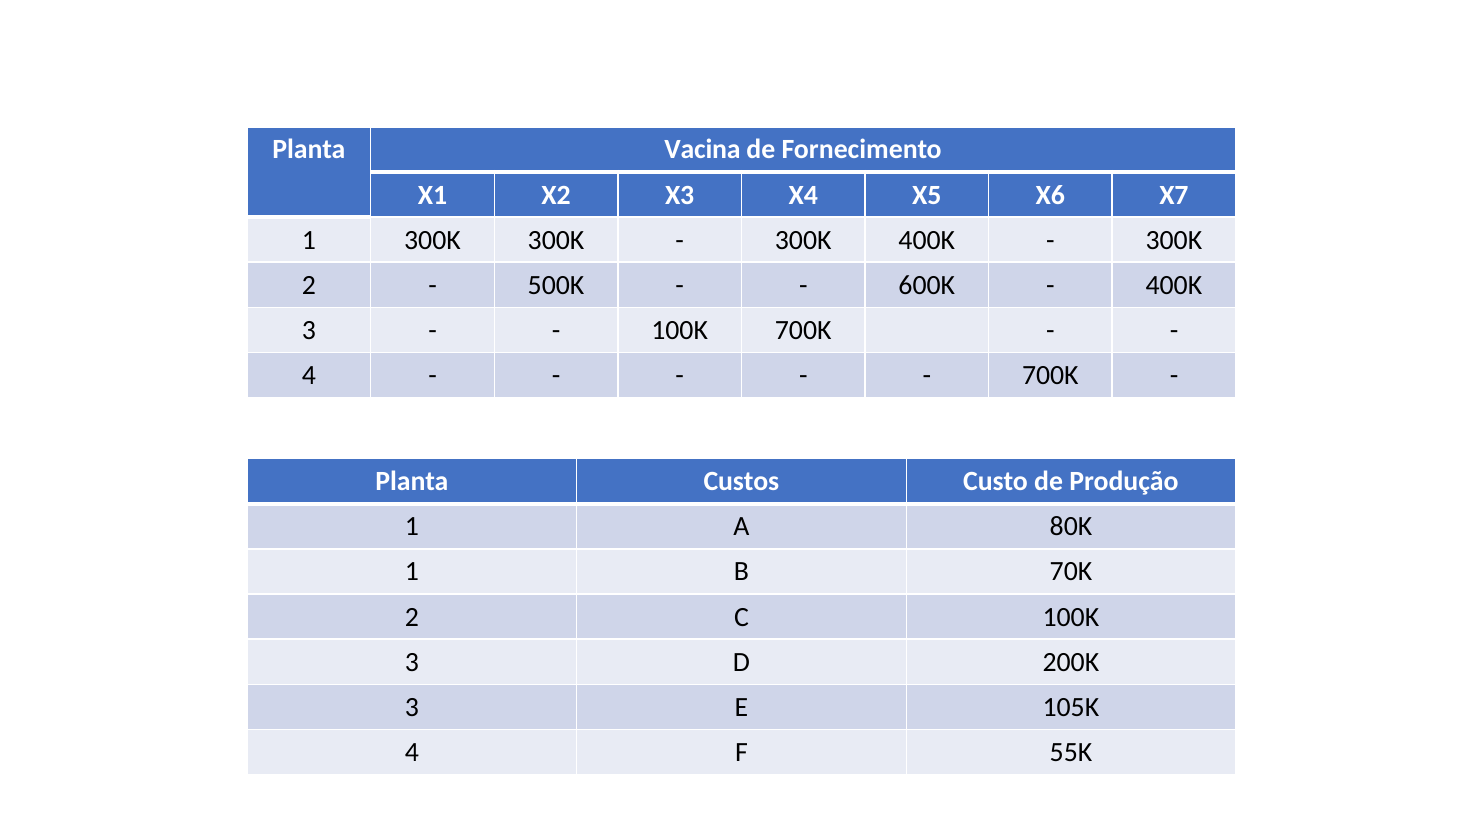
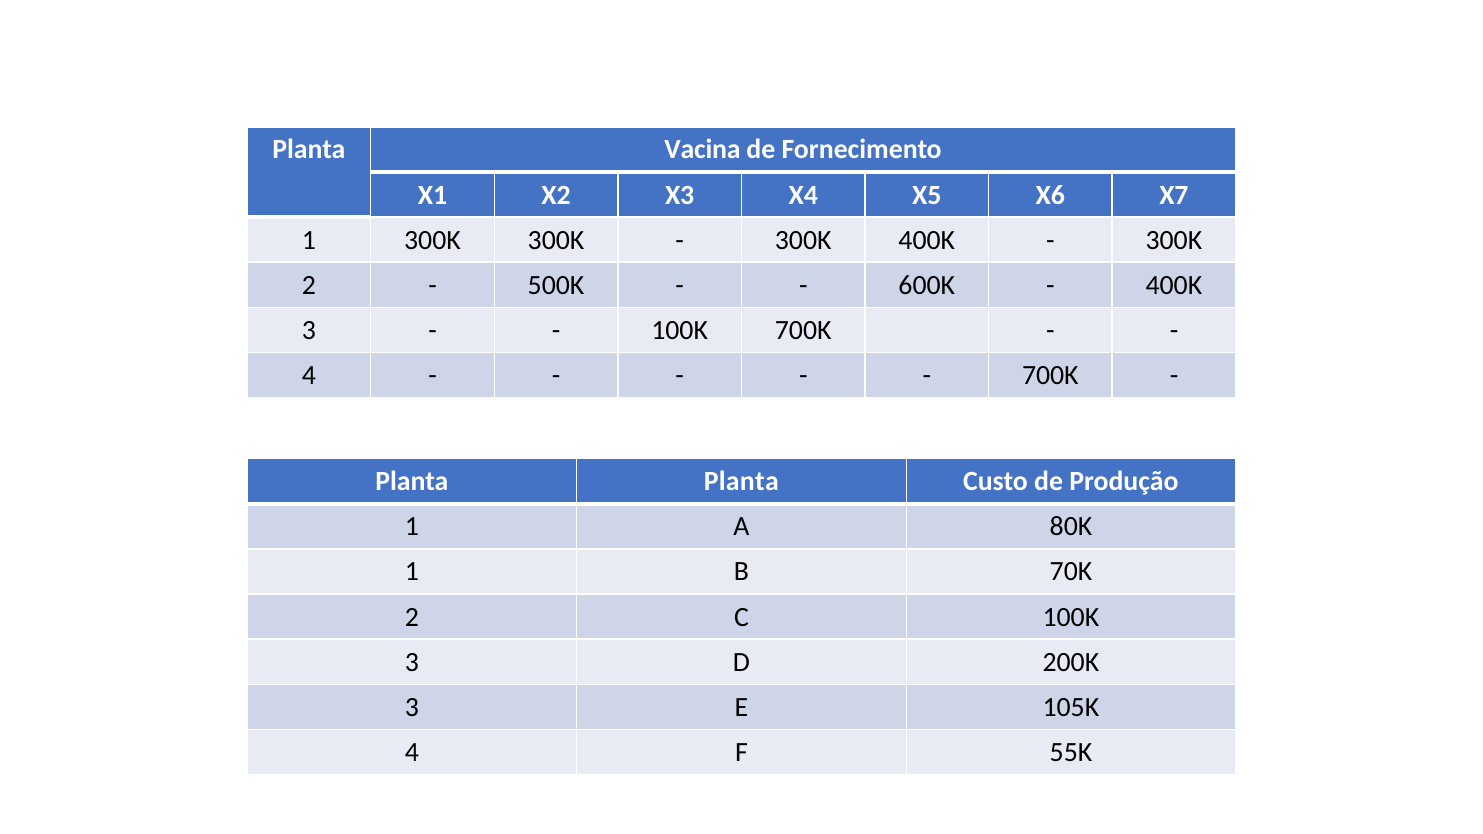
Planta Custos: Custos -> Planta (741, 482)
